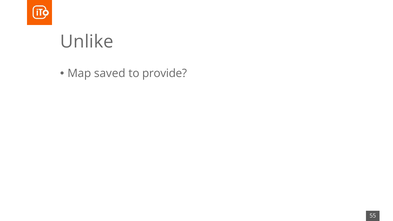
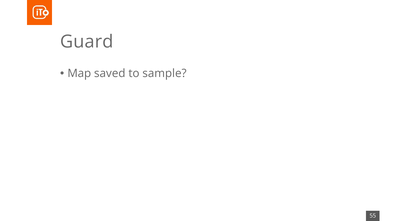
Unlike: Unlike -> Guard (87, 42)
provide: provide -> sample (164, 73)
